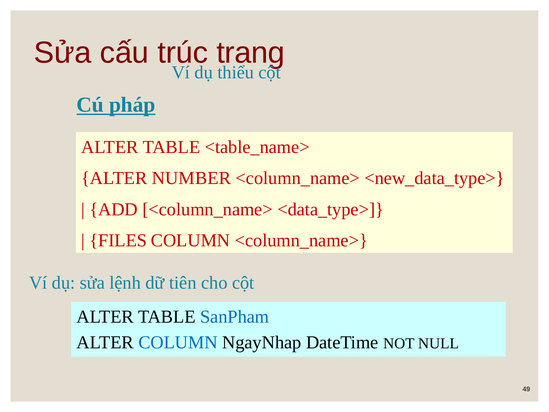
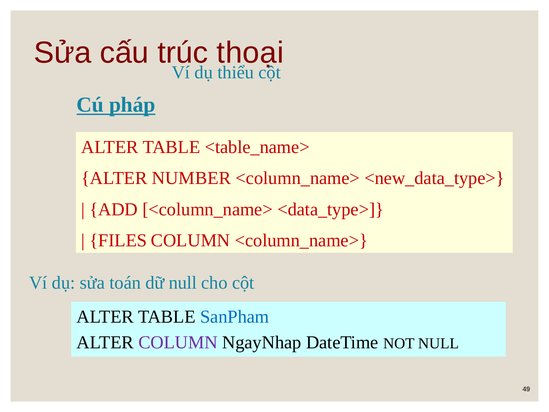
trang: trang -> thoại (250, 53)
lệnh: lệnh -> toán (125, 283)
dữ tiên: tiên -> null (183, 283)
COLUMN colour: blue -> purple (178, 342)
